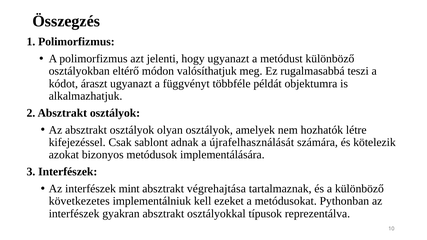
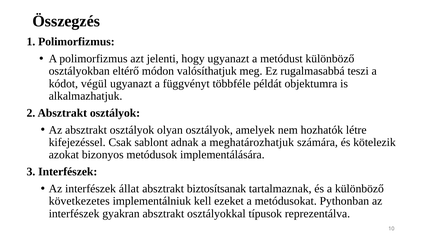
áraszt: áraszt -> végül (94, 84)
újrafelhasználását: újrafelhasználását -> meghatározhatjuk (252, 142)
mint: mint -> állat (129, 189)
végrehajtása: végrehajtása -> biztosítsanak (216, 189)
